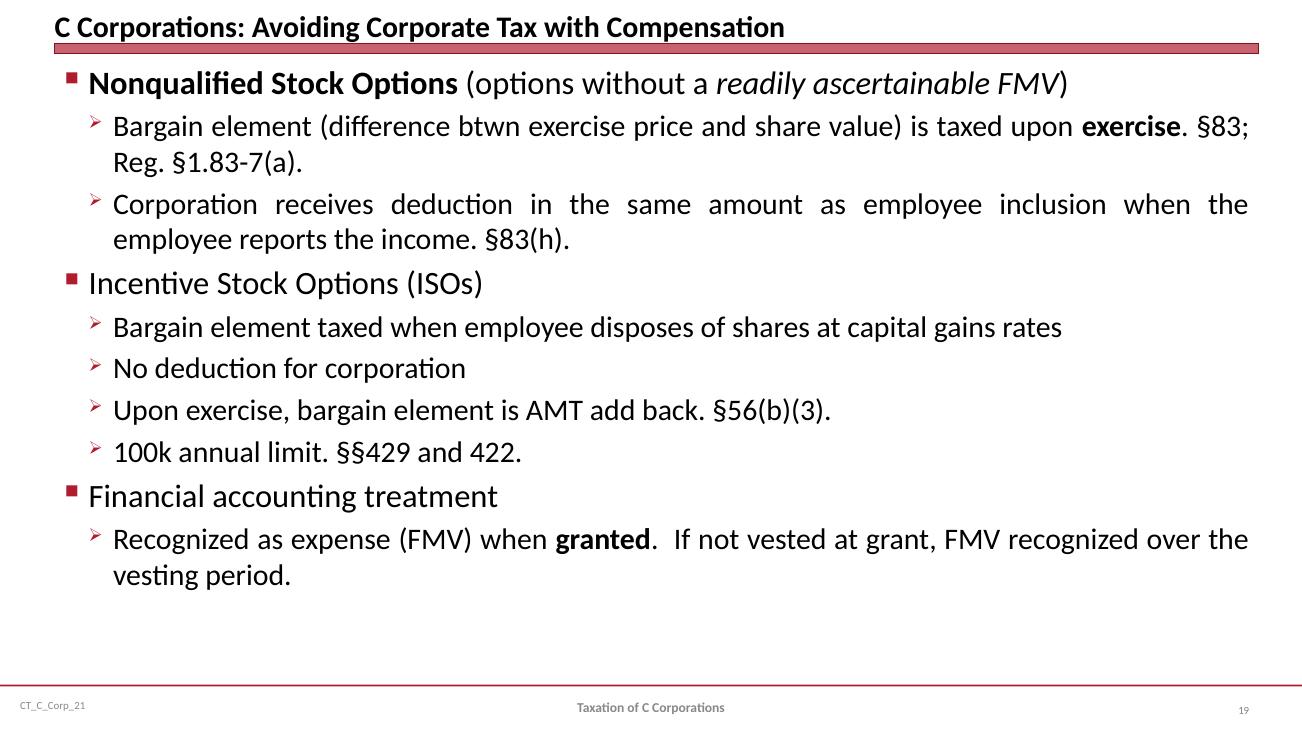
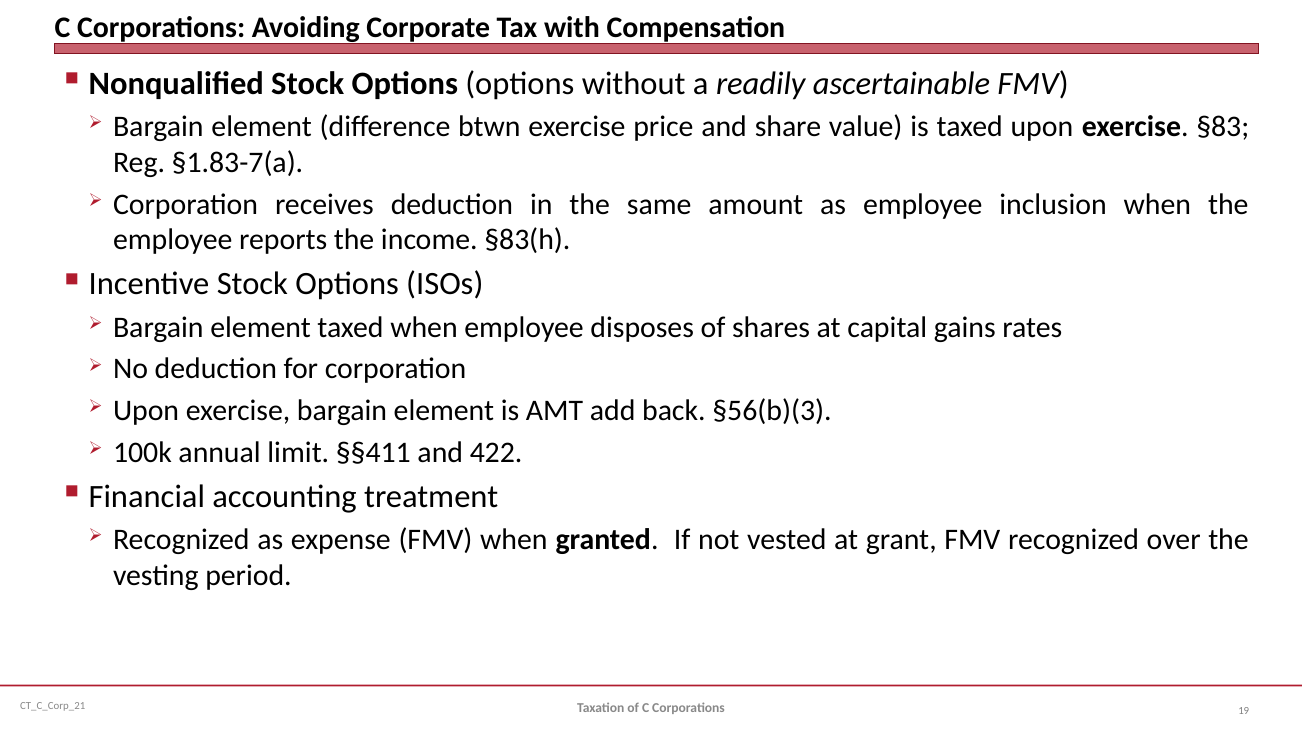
§§429: §§429 -> §§411 (373, 453)
